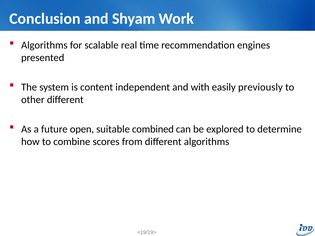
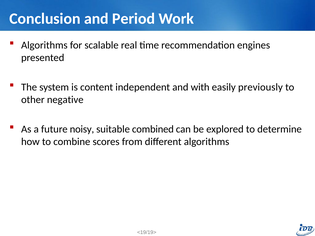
Shyam: Shyam -> Period (134, 19)
other different: different -> negative (65, 100)
open: open -> noisy (82, 129)
